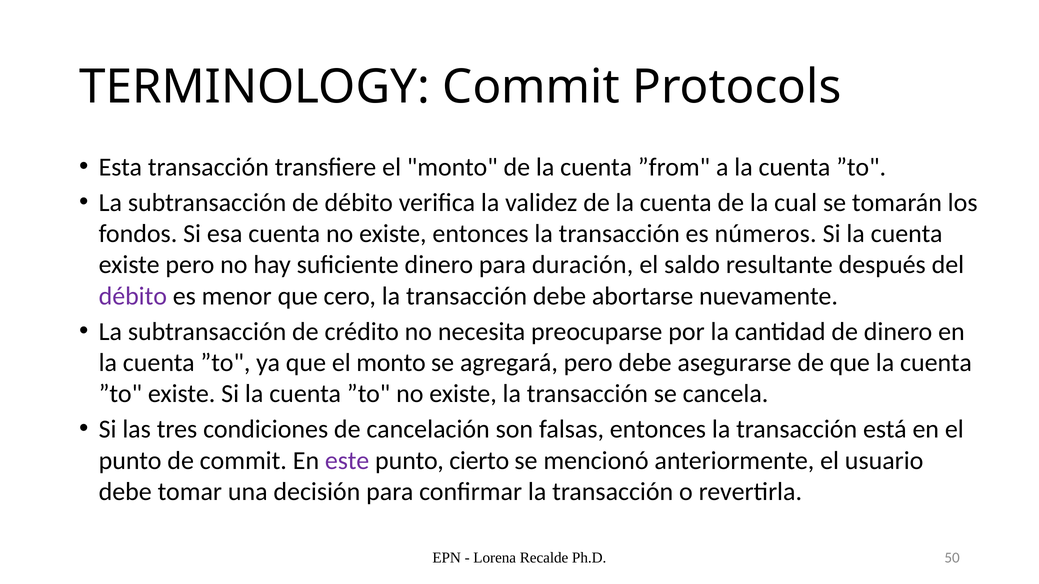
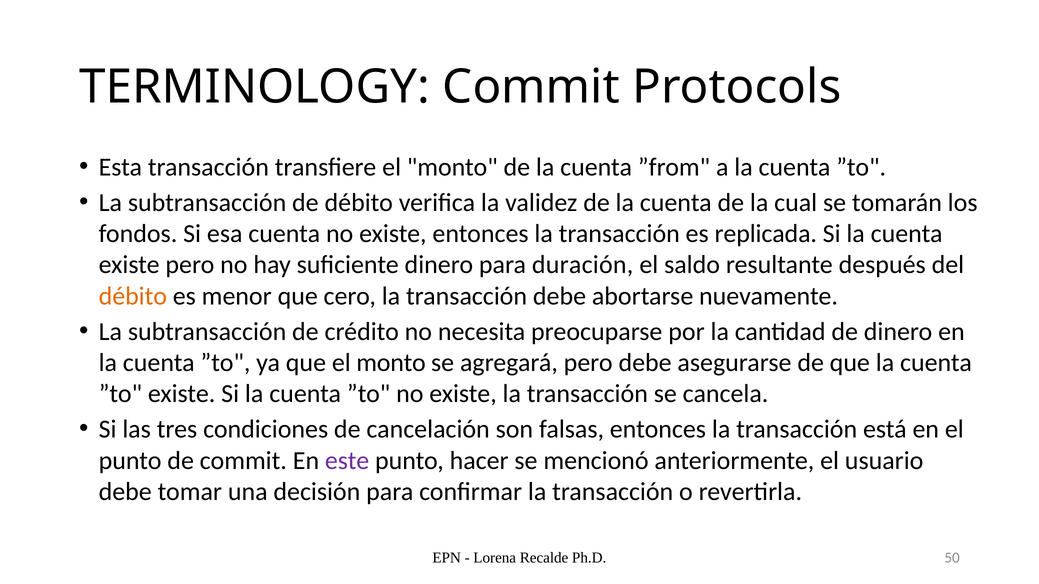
números: números -> replicada (766, 234)
débito colour: purple -> orange (133, 296)
cierto: cierto -> hacer (479, 461)
